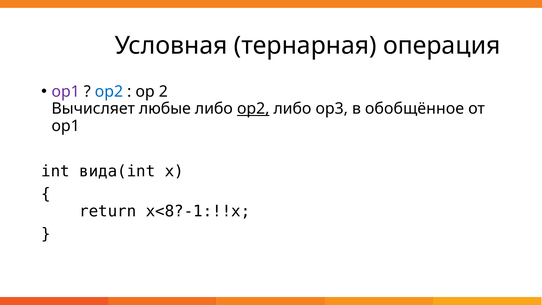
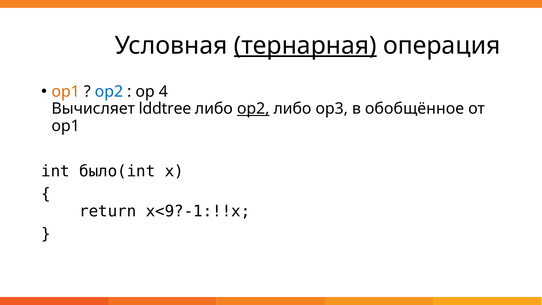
тернарная underline: none -> present (305, 46)
op1 colour: purple -> orange (66, 92)
2: 2 -> 4 (163, 92)
любые: любые -> lddtree (165, 109)
вида(int: вида(int -> было(int (117, 171)
x<8?-1:!!x: x<8?-1:!!x -> x<9?-1:!!x (198, 211)
